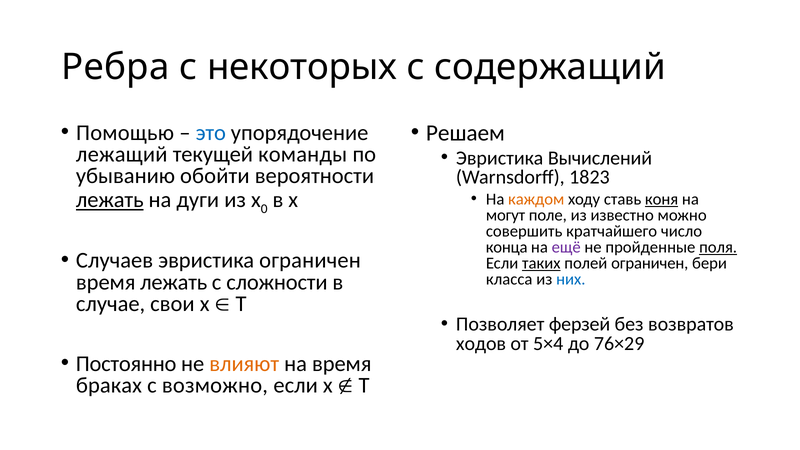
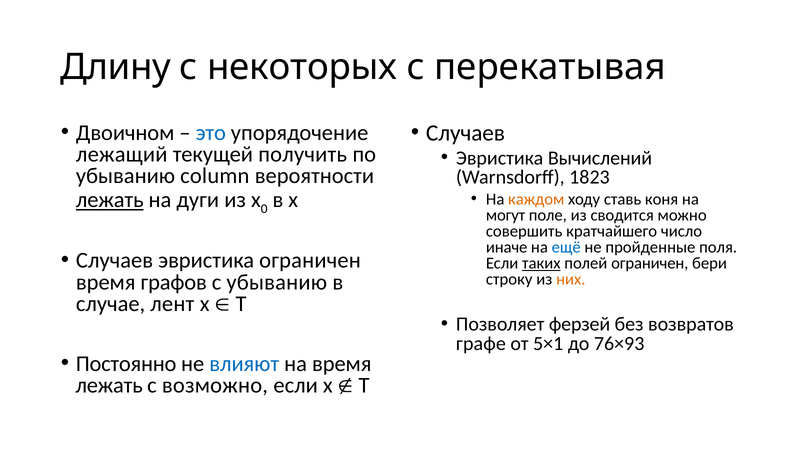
Ребра: Ребра -> Длину (116, 67)
содержащий: содержащий -> перекатывая (550, 67)
Помощью: Помощью -> Двоичном (125, 133)
Решаем: Решаем -> Случаев (465, 133)
команды: команды -> получить (303, 154)
обойти: обойти -> column (215, 176)
коня underline: present -> none (662, 199)
известно: известно -> сводится (622, 215)
конца: конца -> иначе (507, 247)
ещё colour: purple -> blue (566, 247)
поля underline: present -> none (718, 247)
класса: класса -> строку (509, 279)
них colour: blue -> orange (571, 279)
время лежать: лежать -> графов (174, 282)
с сложности: сложности -> убыванию (277, 282)
свои: свои -> лент (172, 304)
ходов: ходов -> графе (481, 343)
5×4: 5×4 -> 5×1 (548, 343)
76×29: 76×29 -> 76×93 (619, 343)
влияют colour: orange -> blue (244, 364)
браках: браках -> лежать (109, 385)
